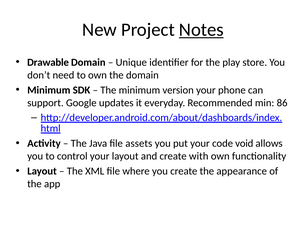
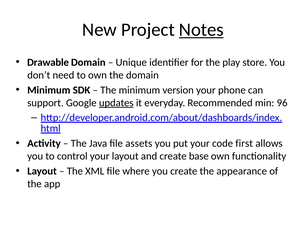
updates underline: none -> present (116, 103)
86: 86 -> 96 (282, 103)
void: void -> first (244, 143)
with: with -> base (199, 156)
